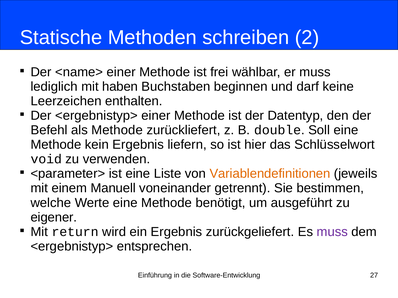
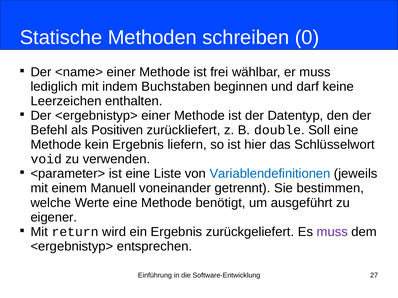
2: 2 -> 0 (307, 38)
haben: haben -> indem (120, 87)
als Methode: Methode -> Positiven (117, 130)
Variablendefinitionen colour: orange -> blue (270, 174)
